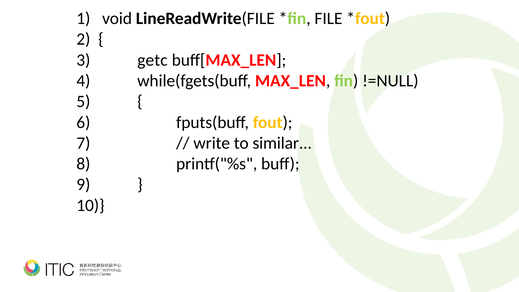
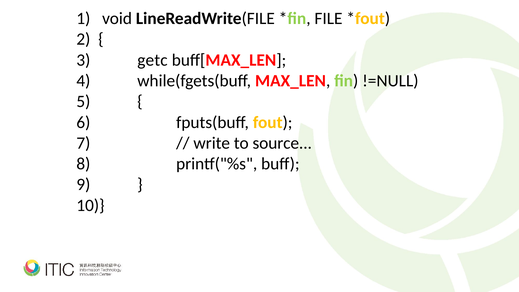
similar: similar -> source (282, 143)
